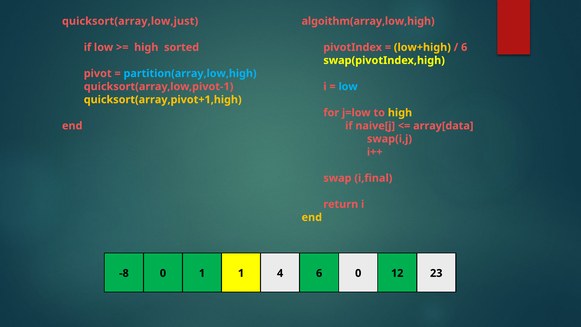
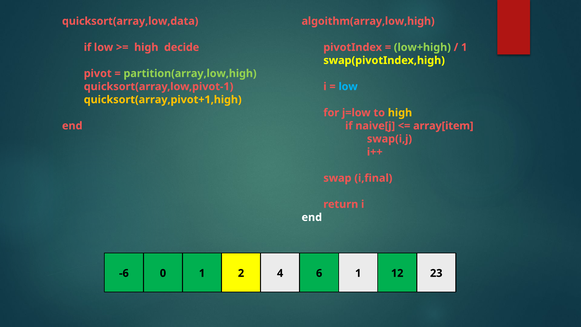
quicksort(array,low,just: quicksort(array,low,just -> quicksort(array,low,data (130, 21)
sorted: sorted -> decide (182, 47)
low+high colour: yellow -> light green (422, 47)
6: 6 -> 1 (464, 47)
partition(array,low,high colour: light blue -> light green (190, 73)
array[data: array[data -> array[item (443, 126)
end colour: yellow -> white (312, 217)
-8: -8 -> -6 (124, 273)
1 1: 1 -> 2 (241, 273)
6 0: 0 -> 1 (358, 273)
